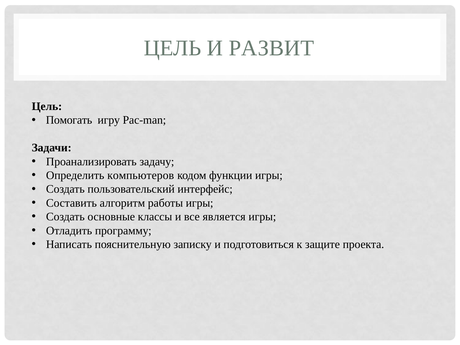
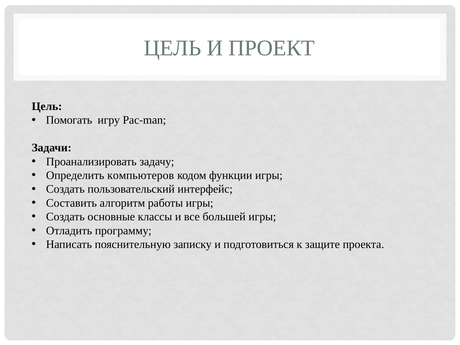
РАЗВИТ: РАЗВИТ -> ПРОЕКТ (272, 48)
является: является -> большей (224, 217)
